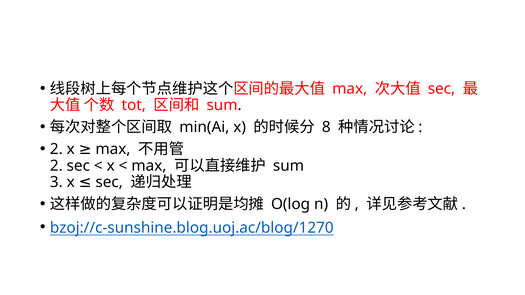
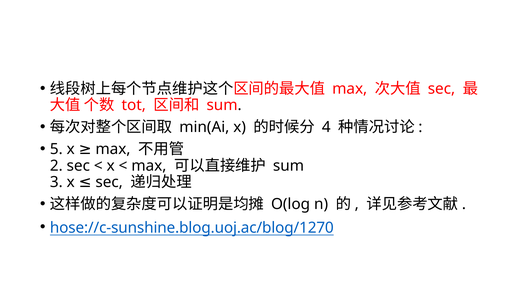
8: 8 -> 4 (326, 127)
2: 2 -> 5 (56, 149)
bzoj://c-sunshine.blog.uoj.ac/blog/1270: bzoj://c-sunshine.blog.uoj.ac/blog/1270 -> hose://c-sunshine.blog.uoj.ac/blog/1270 (192, 228)
